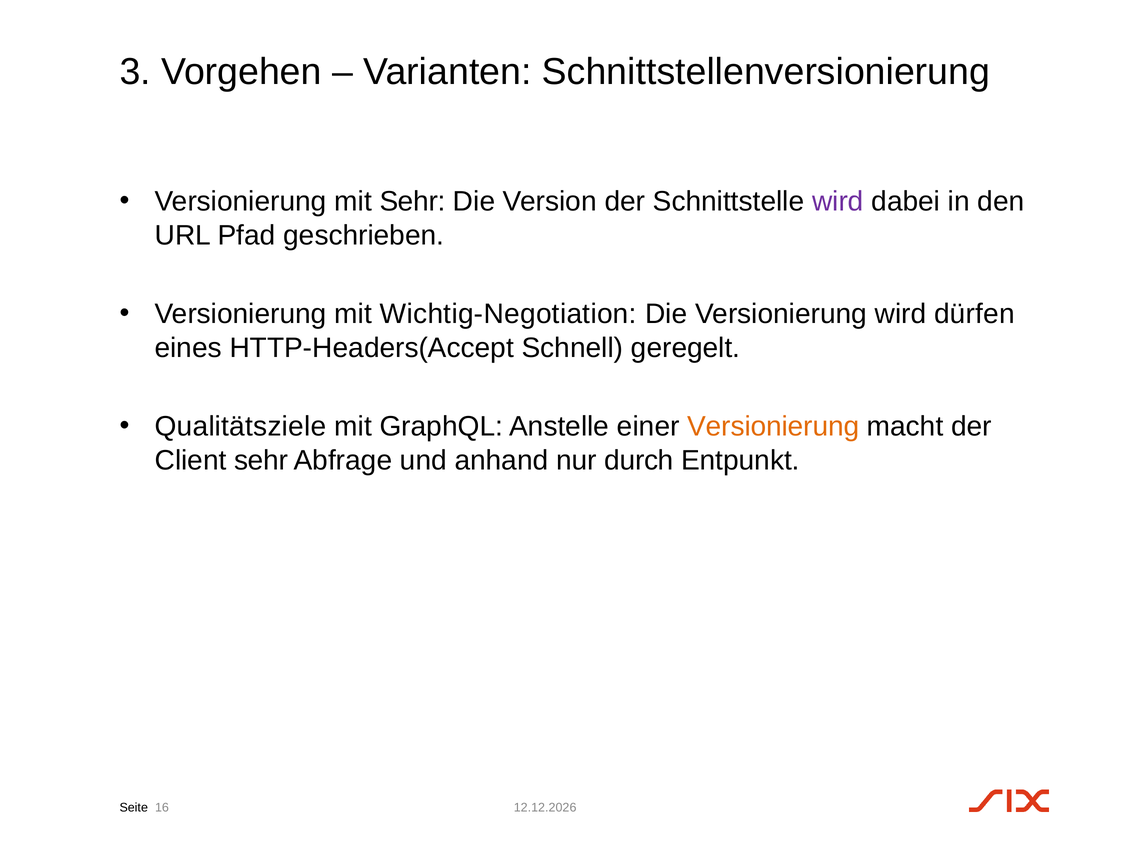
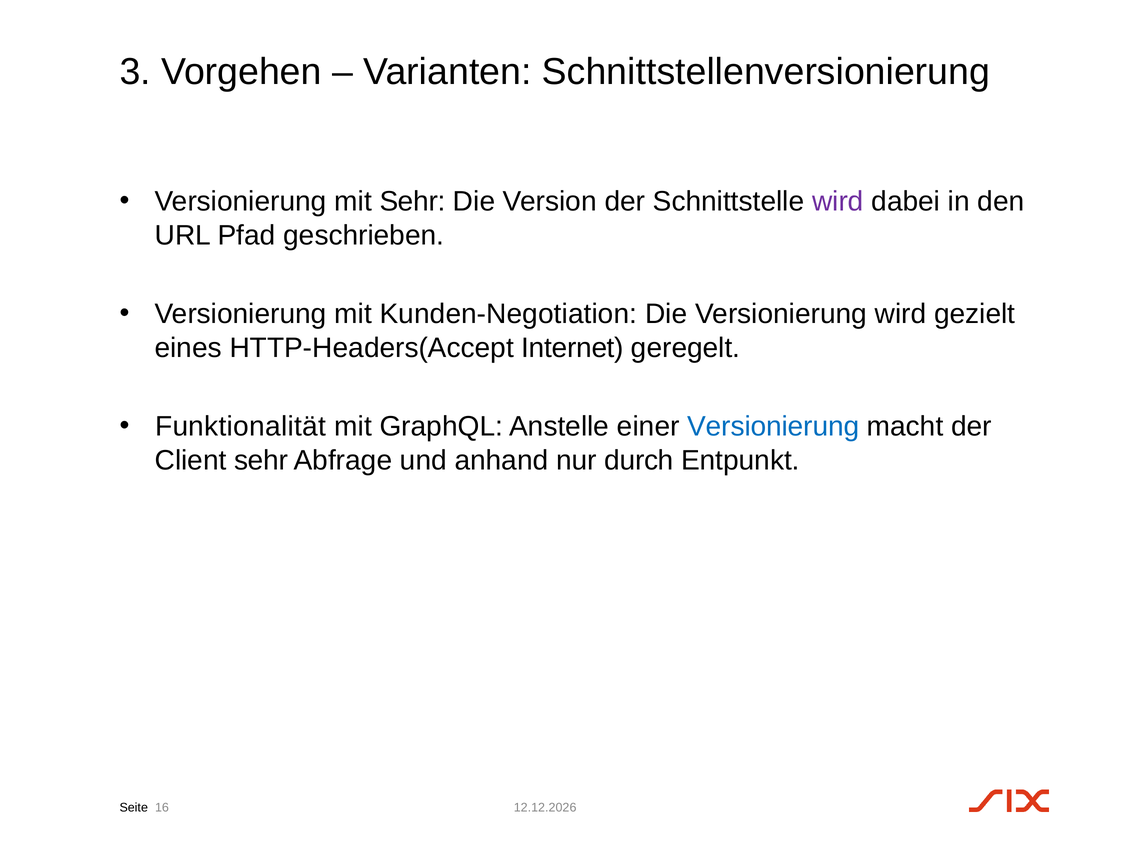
Wichtig-Negotiation: Wichtig-Negotiation -> Kunden-Negotiation (508, 314)
dürfen: dürfen -> gezielt (975, 314)
Schnell: Schnell -> Internet (573, 348)
Qualitätsziele: Qualitätsziele -> Funktionalität (240, 426)
Versionierung colour: orange -> blue (773, 426)
